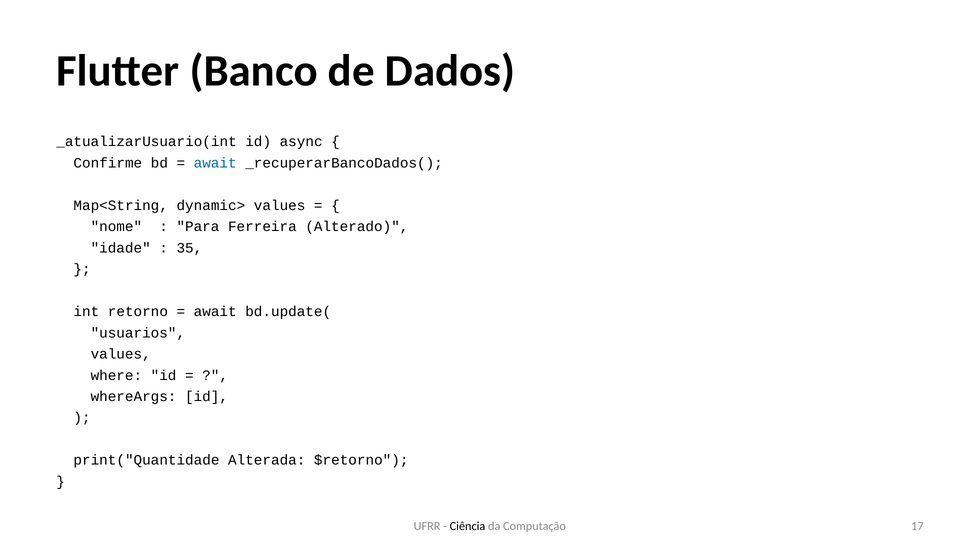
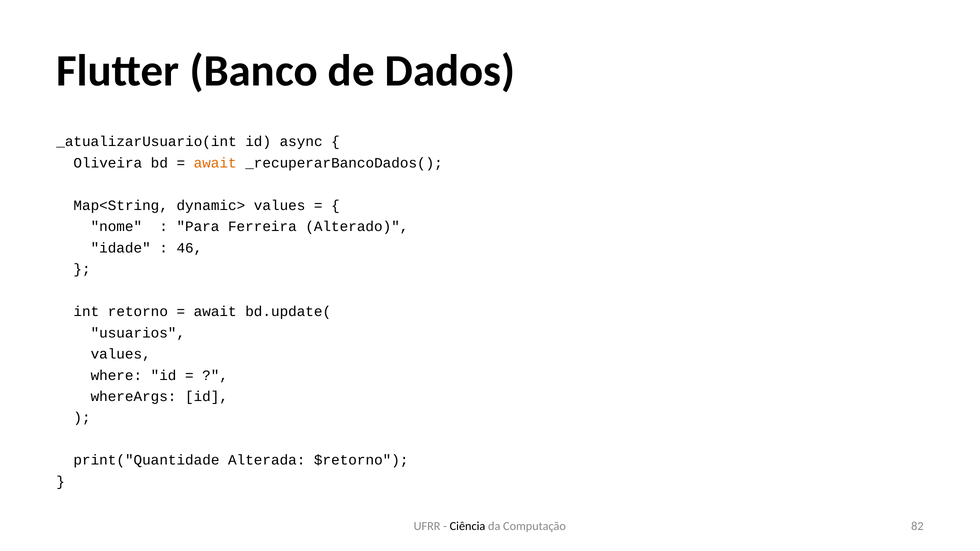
Confirme: Confirme -> Oliveira (108, 163)
await colour: blue -> orange (215, 163)
35: 35 -> 46 (189, 248)
17: 17 -> 82 (917, 526)
